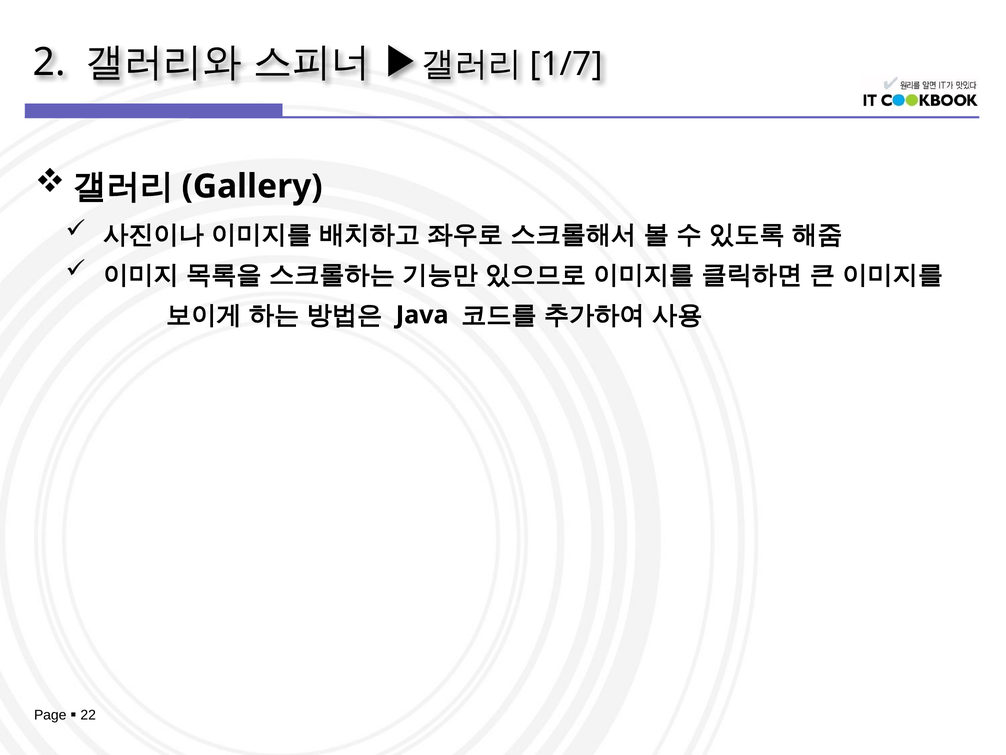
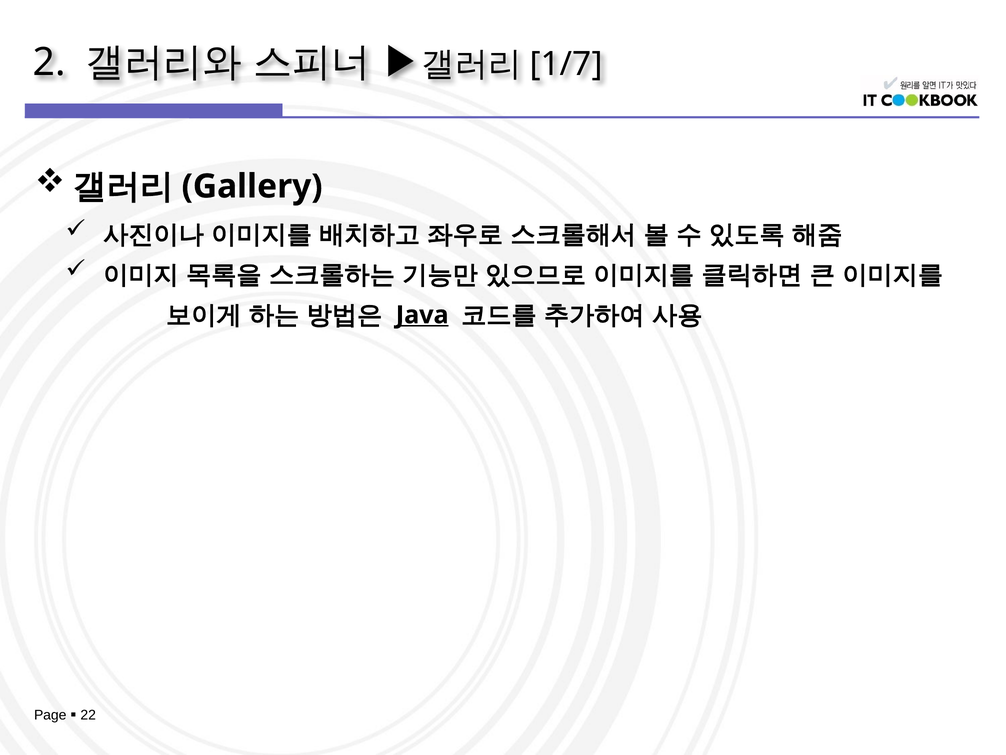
Java underline: none -> present (422, 315)
